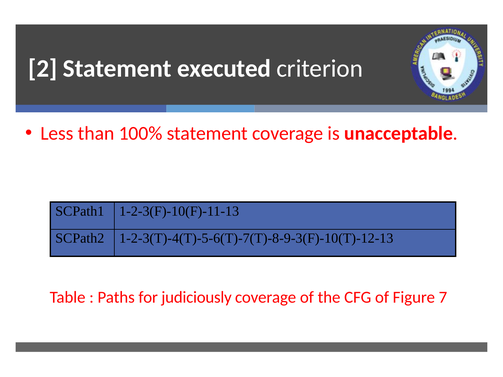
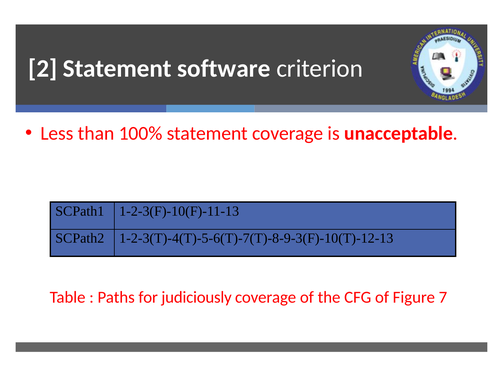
executed: executed -> software (224, 69)
